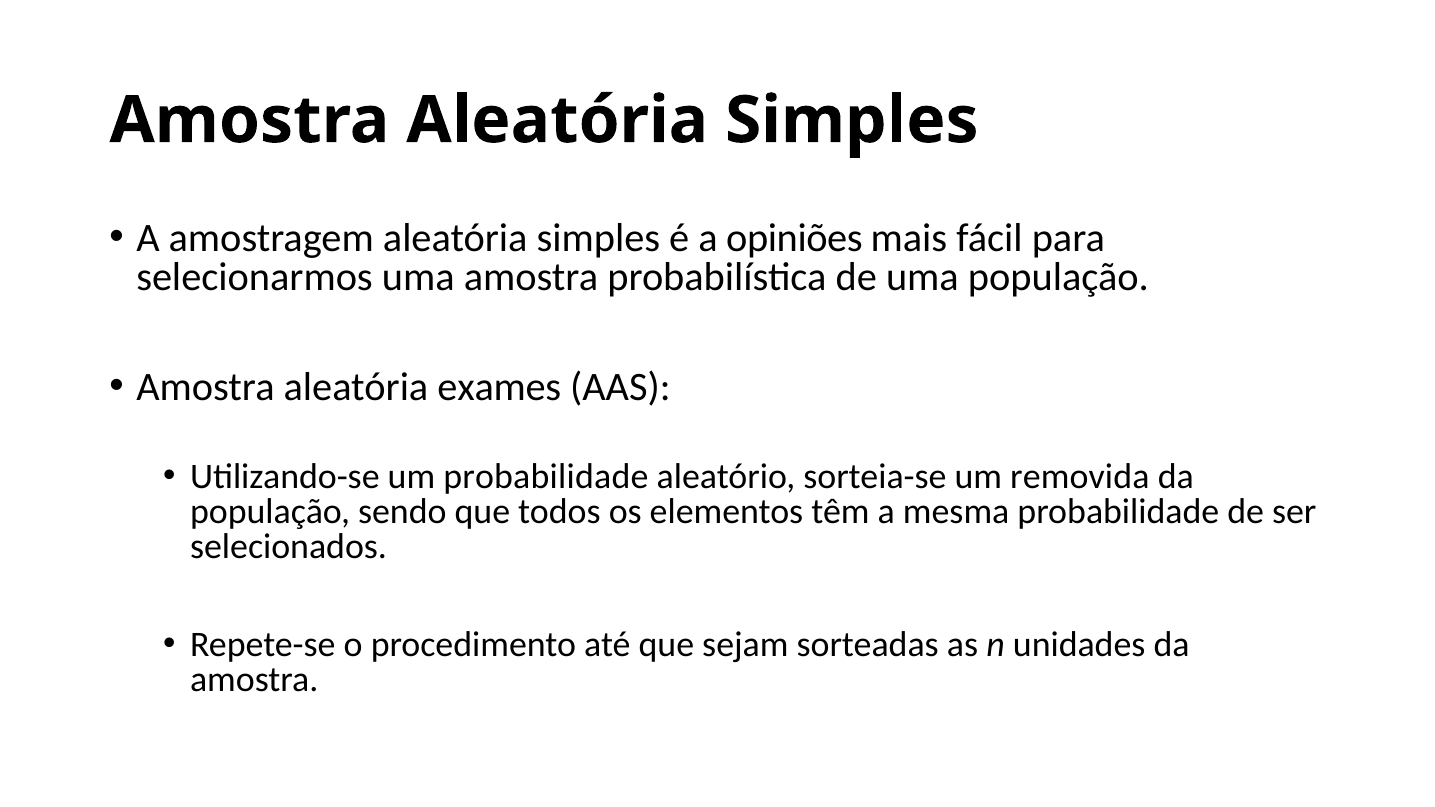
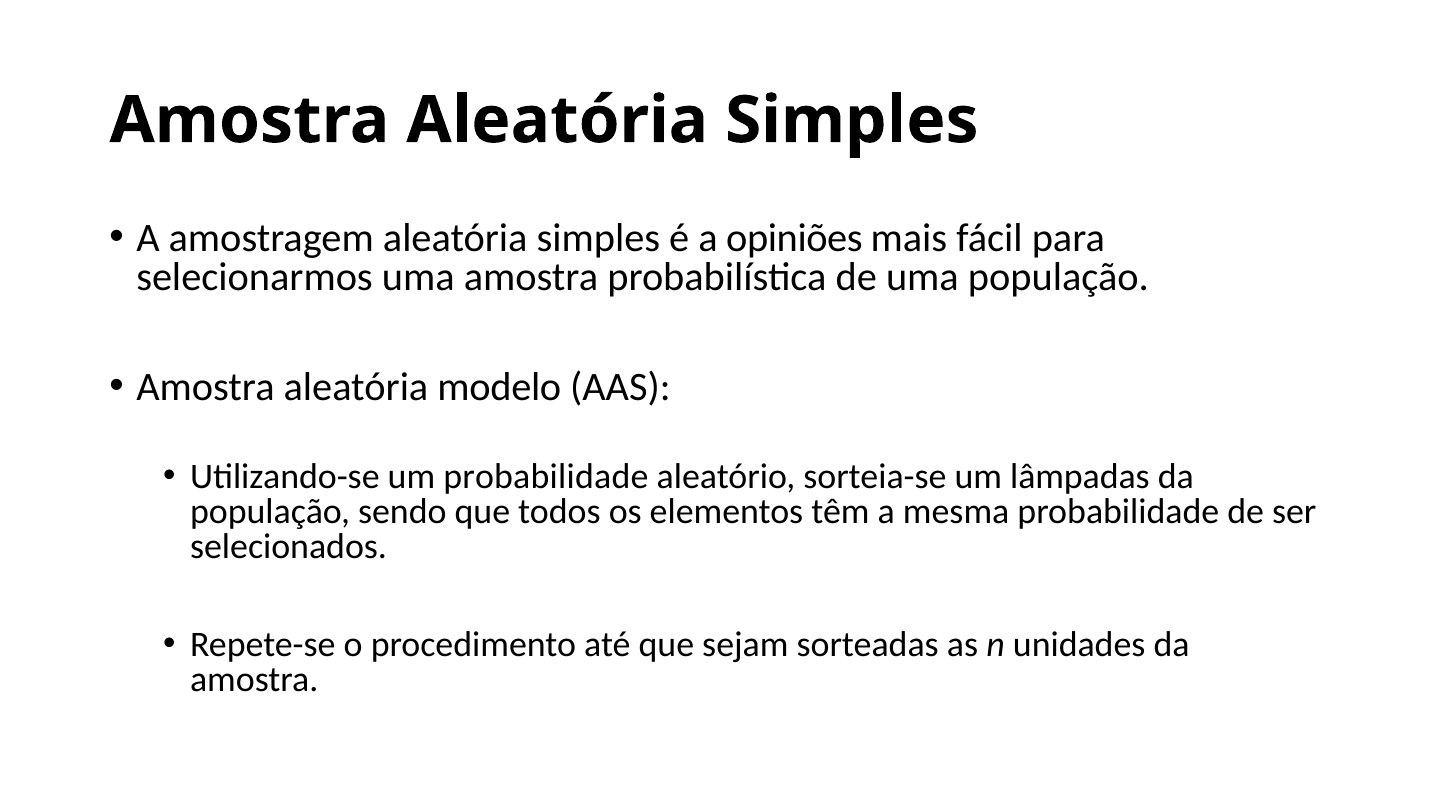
exames: exames -> modelo (499, 387)
removida: removida -> lâmpadas (1080, 477)
